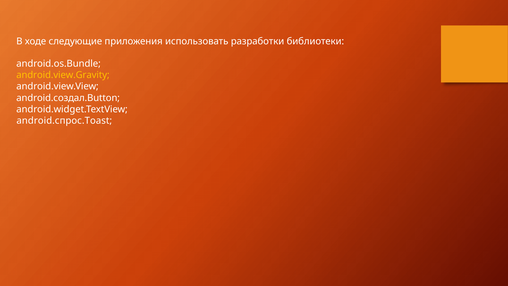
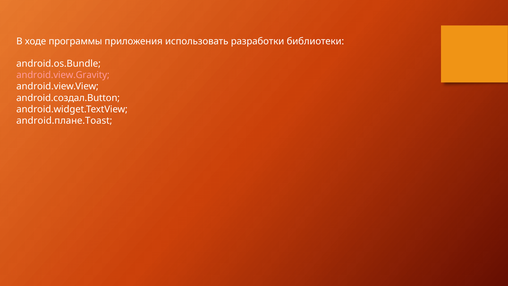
следующие: следующие -> программы (75, 41)
android.view.Gravity colour: yellow -> pink (63, 75)
android.спрос.Toast: android.спрос.Toast -> android.плане.Toast (64, 121)
